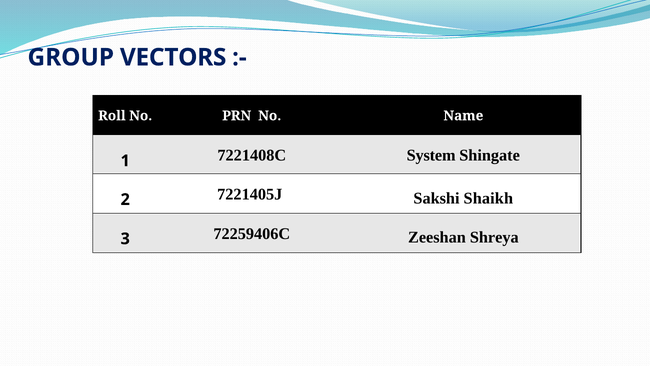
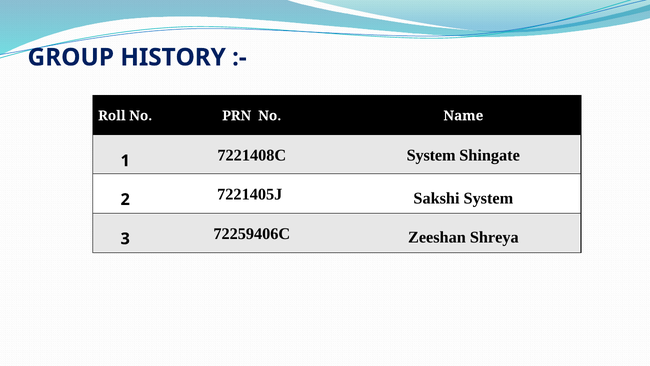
VECTORS: VECTORS -> HISTORY (173, 57)
Sakshi Shaikh: Shaikh -> System (488, 198)
